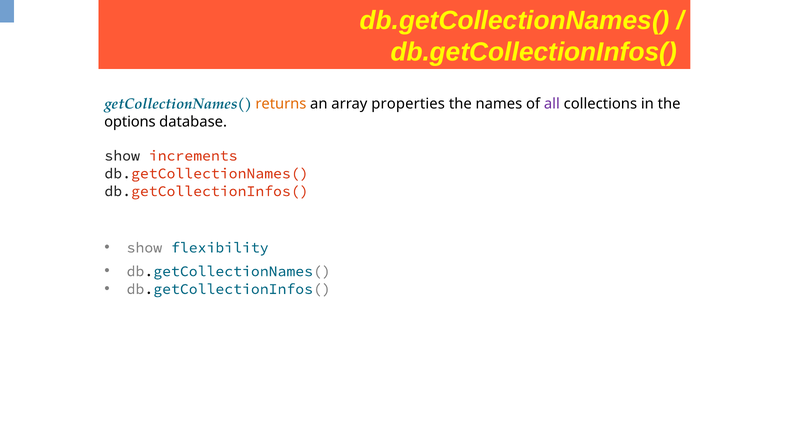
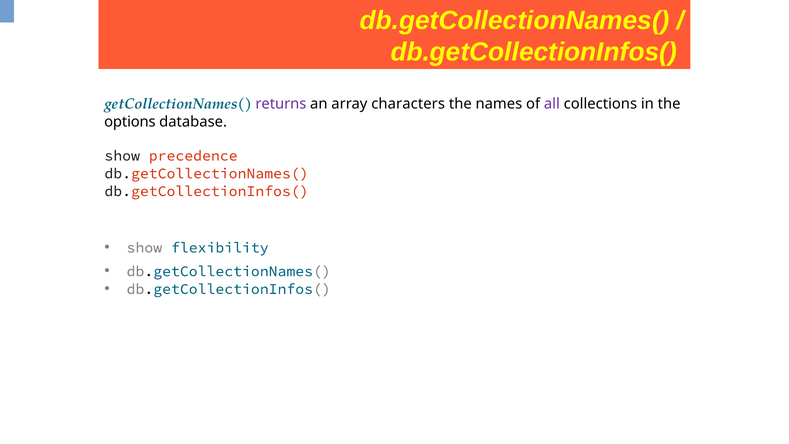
returns colour: orange -> purple (281, 104)
properties: properties -> characters (408, 104)
increments: increments -> precedence (193, 156)
